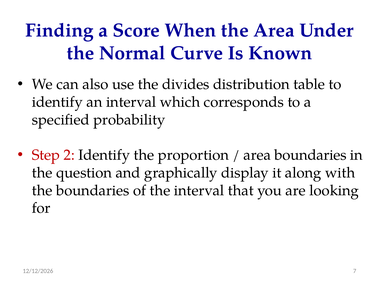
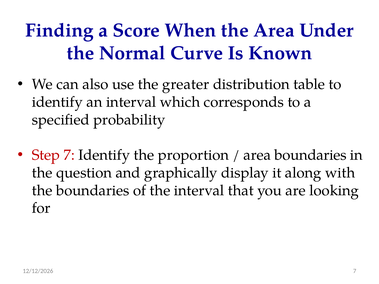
divides: divides -> greater (186, 84)
Step 2: 2 -> 7 (69, 155)
